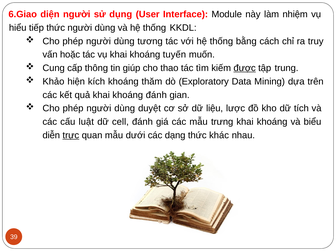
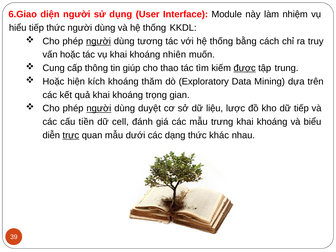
người underline: none -> present (98, 41)
tuyến: tuyến -> nhiên (174, 55)
Khảo: Khảo -> Hoặc (53, 81)
khoáng đánh: đánh -> trọng (156, 95)
người underline: none -> present (99, 108)
dữ tích: tích -> tiếp (301, 108)
luật: luật -> tiền (86, 122)
